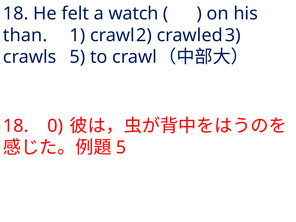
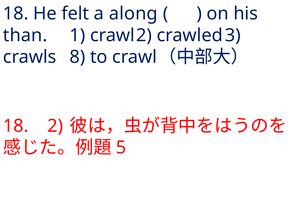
watch: watch -> along (133, 14)
crawls 5: 5 -> 8 (77, 57)
0: 0 -> 2 (55, 126)
